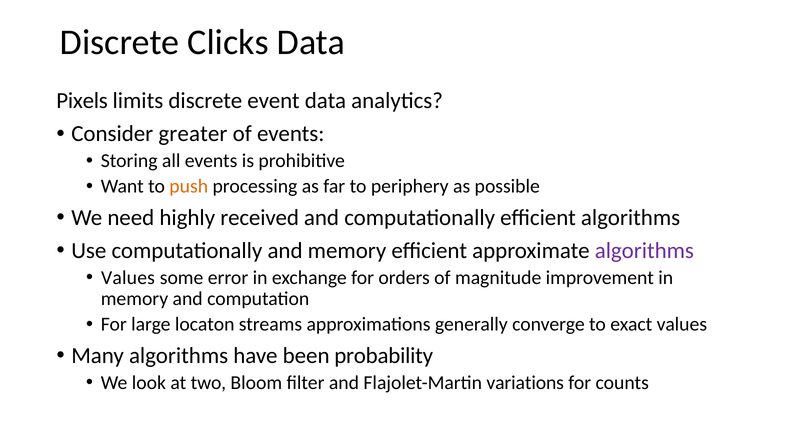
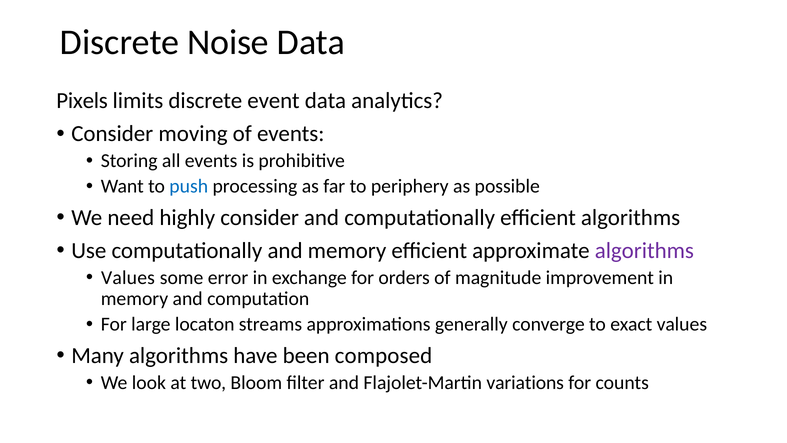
Clicks: Clicks -> Noise (228, 42)
greater: greater -> moving (193, 134)
push colour: orange -> blue (189, 186)
highly received: received -> consider (260, 217)
probability: probability -> composed (383, 355)
